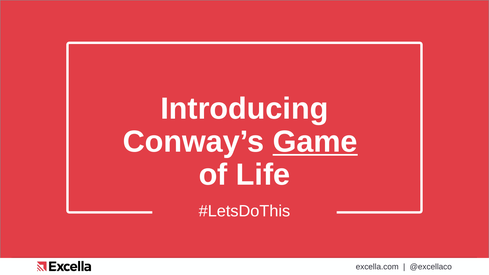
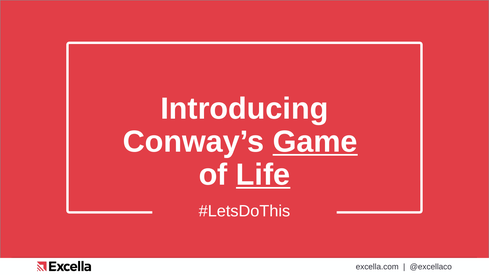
Life underline: none -> present (263, 175)
